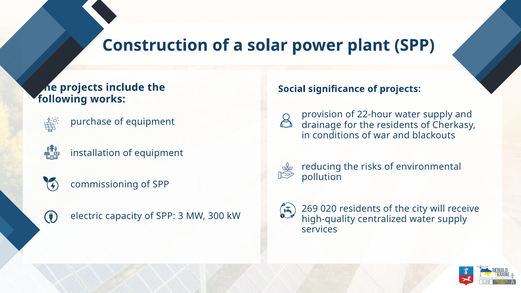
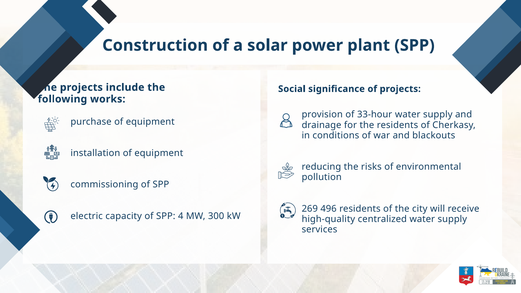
22-hour: 22-hour -> 33-hour (375, 115)
020: 020 -> 496 (329, 209)
3: 3 -> 4 (181, 216)
